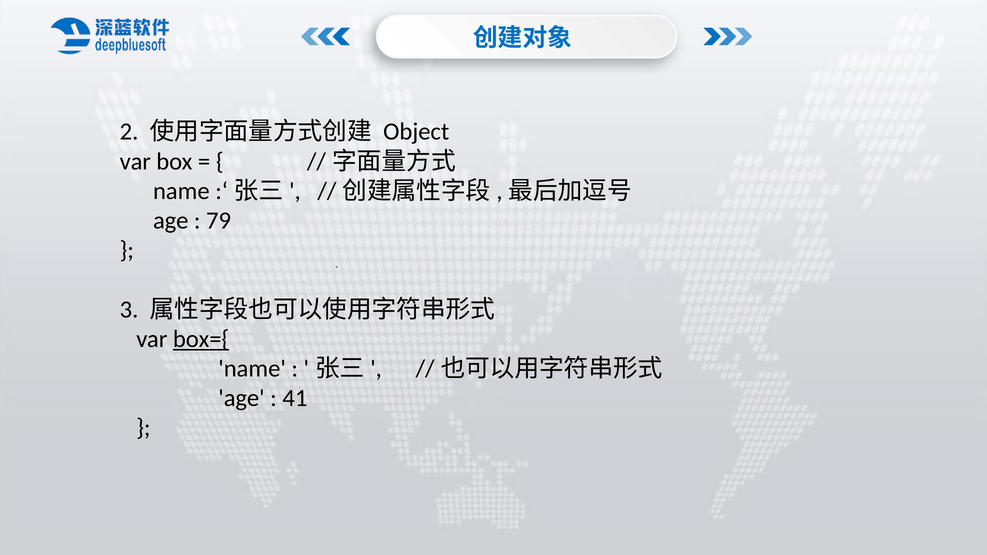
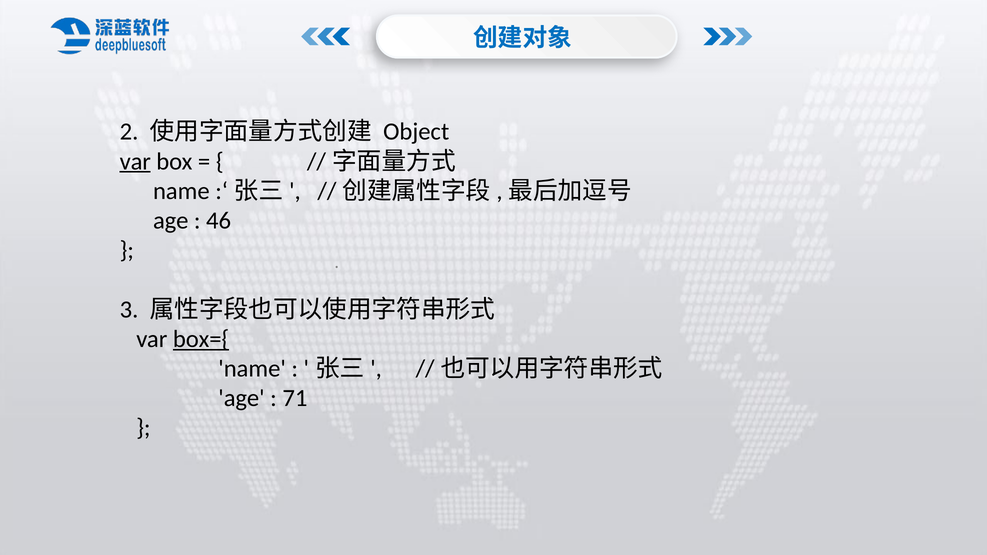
var underline: none -> present (135, 161)
79: 79 -> 46 (219, 221)
41: 41 -> 71 (295, 398)
